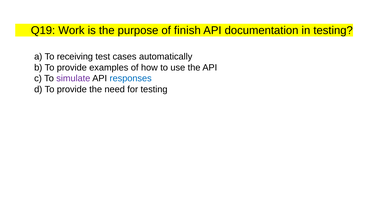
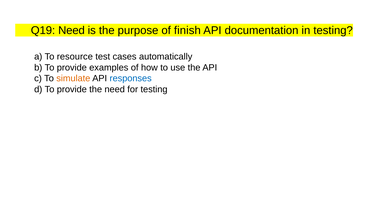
Q19 Work: Work -> Need (71, 30)
receiving: receiving -> resource (75, 57)
simulate colour: purple -> orange (73, 78)
